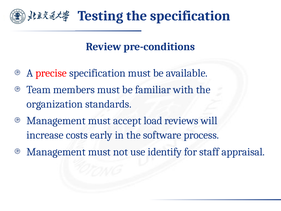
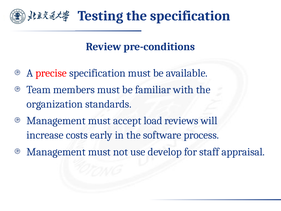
identify: identify -> develop (165, 152)
